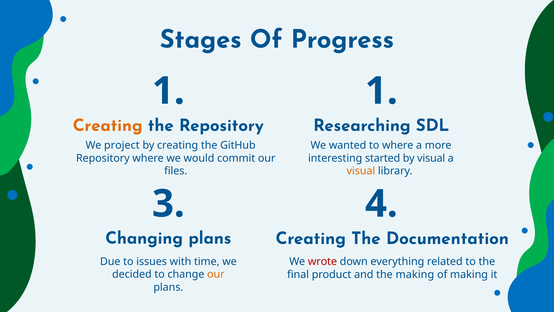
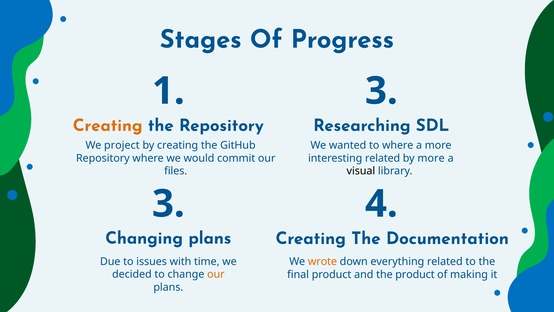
1 1: 1 -> 3 (381, 91)
interesting started: started -> related (383, 158)
by visual: visual -> more (431, 158)
visual colour: orange -> black (361, 171)
wrote colour: red -> orange (322, 261)
the making: making -> product (415, 274)
